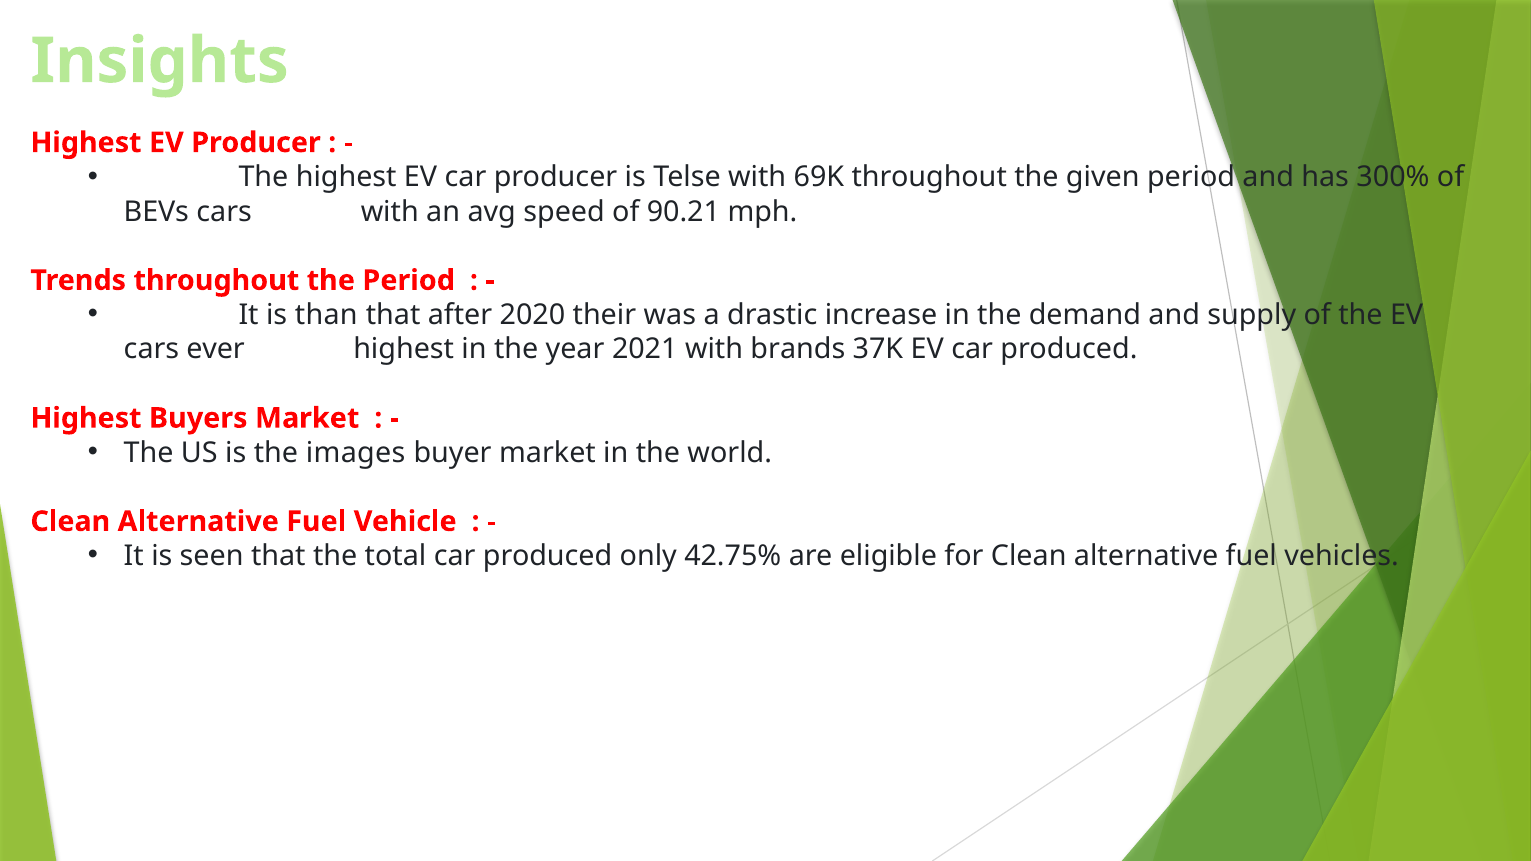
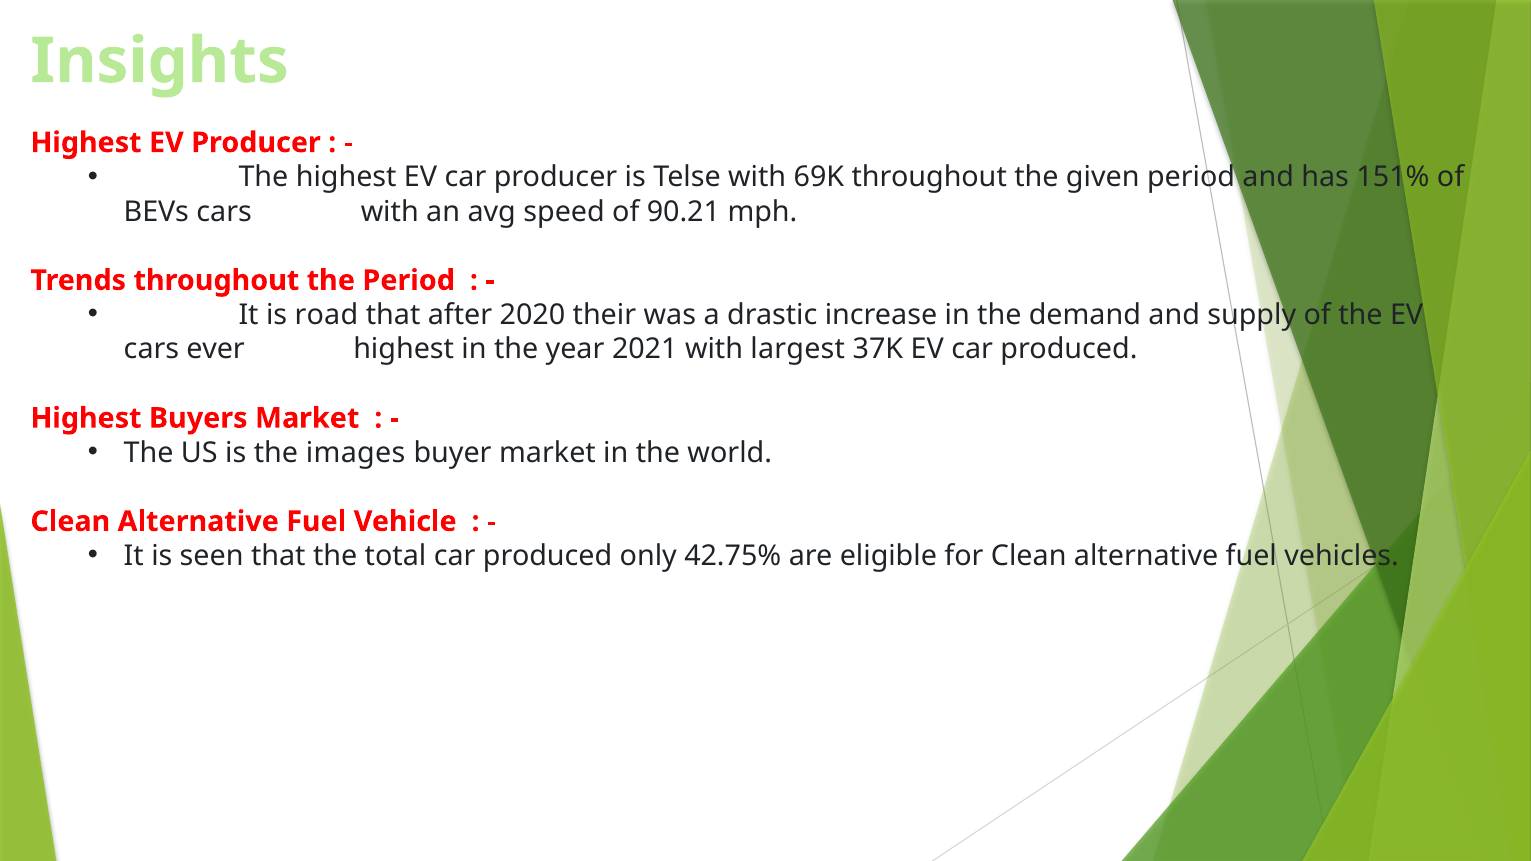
300%: 300% -> 151% (1393, 177)
than: than -> road (326, 315)
brands: brands -> largest (798, 349)
